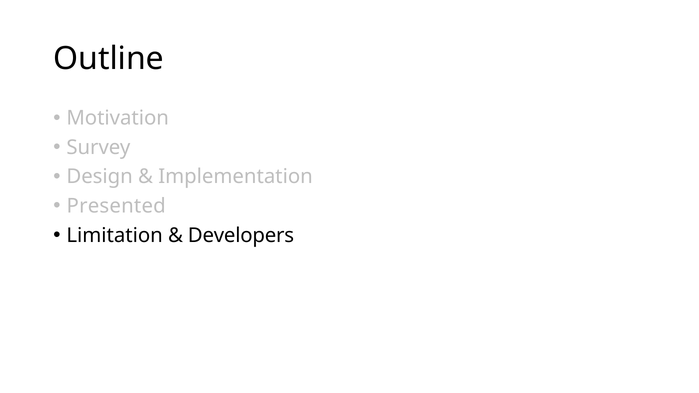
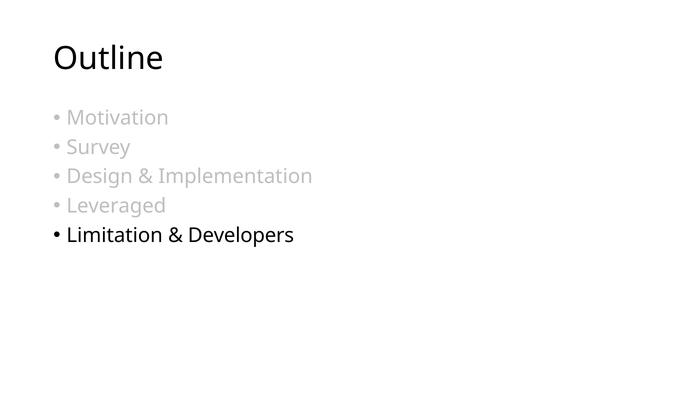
Presented: Presented -> Leveraged (116, 206)
